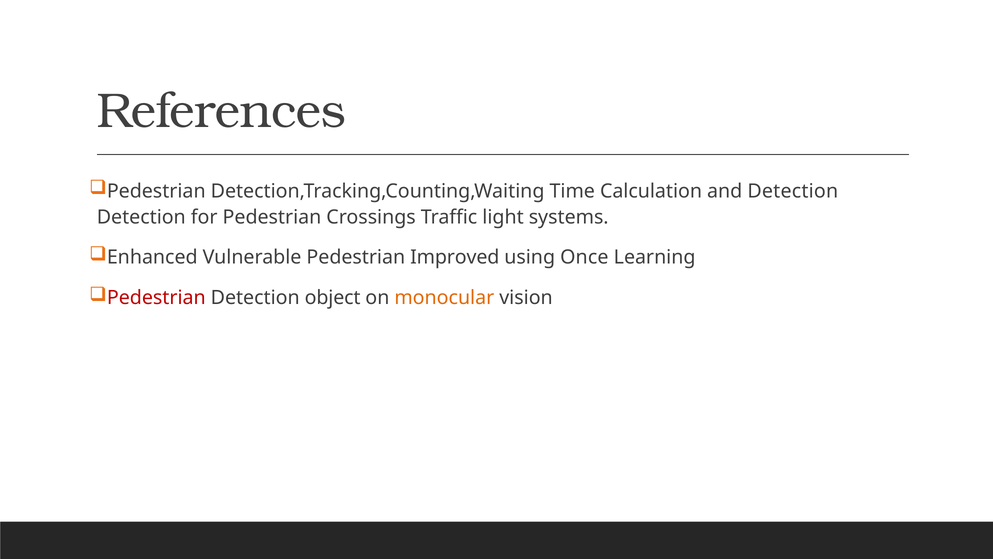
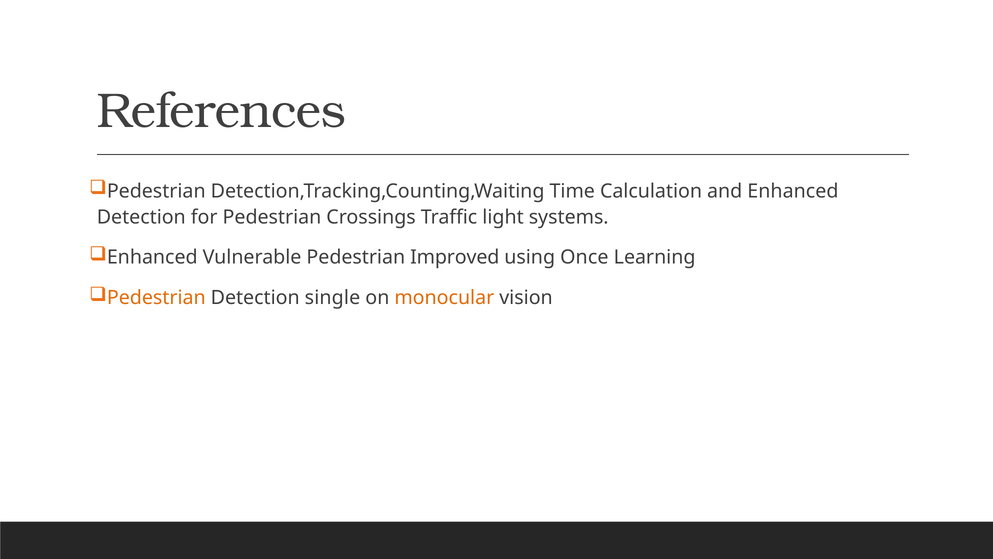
and Detection: Detection -> Enhanced (793, 191)
Pedestrian colour: red -> orange (156, 298)
object: object -> single (332, 298)
